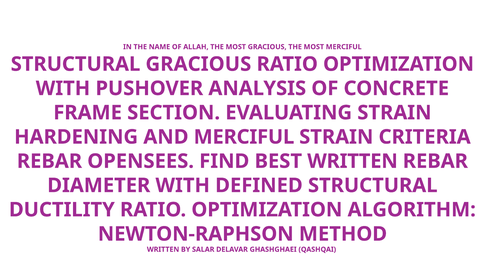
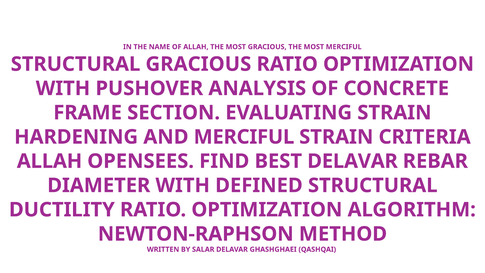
REBAR: REBAR -> ALLAH (50, 161)
BEST WRITTEN: WRITTEN -> DELAVAR (352, 161)
